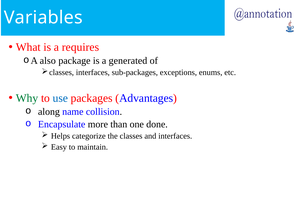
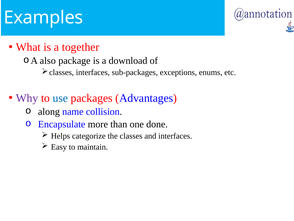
Variables: Variables -> Examples (43, 18)
requires: requires -> together (81, 47)
generated: generated -> download (128, 61)
Why colour: green -> purple (27, 98)
